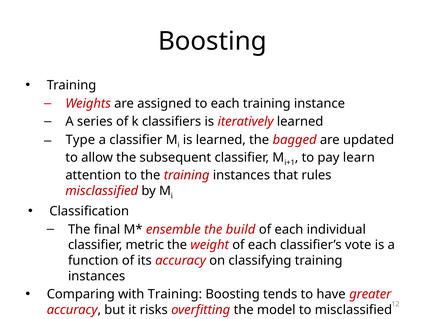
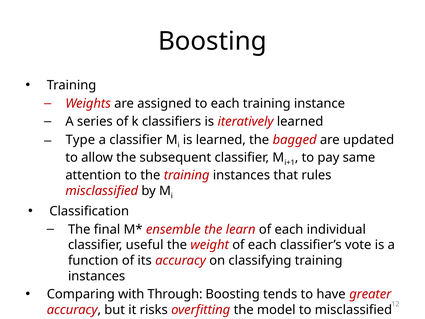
learn: learn -> same (359, 157)
build: build -> learn (241, 229)
metric: metric -> useful (145, 245)
with Training: Training -> Through (175, 294)
